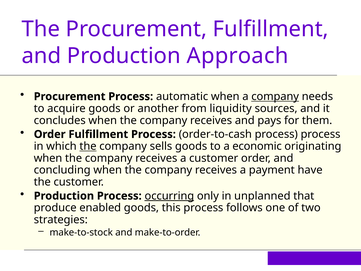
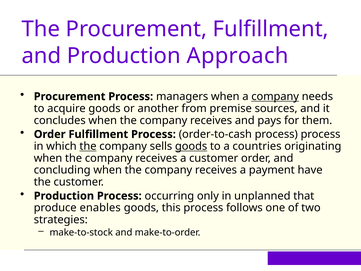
automatic: automatic -> managers (182, 96)
liquidity: liquidity -> premise (231, 108)
goods underline: none -> present (191, 146)
economic: economic -> countries (257, 146)
occurring underline: present -> none (169, 196)
enabled: enabled -> enables (100, 208)
